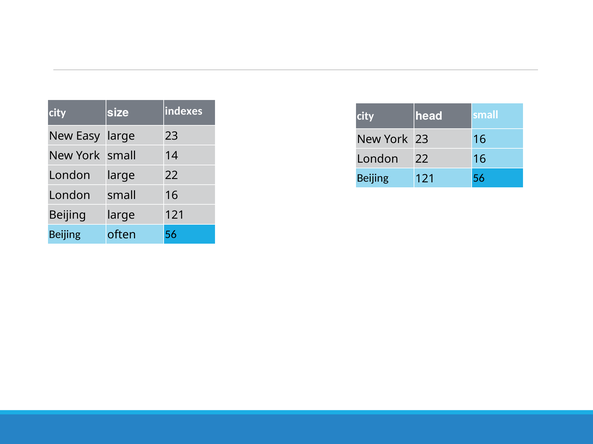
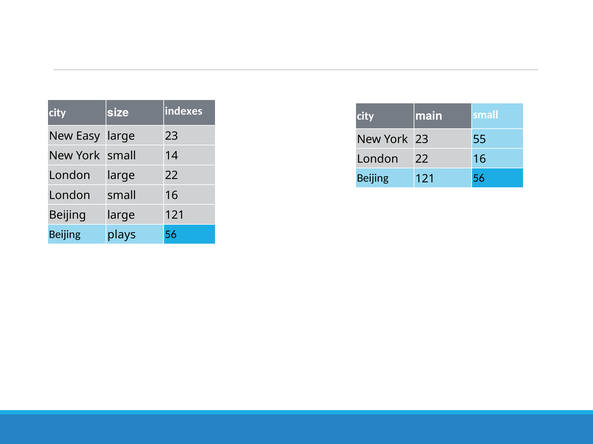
head: head -> main (429, 116)
23 16: 16 -> 55 (480, 139)
often: often -> plays (122, 235)
